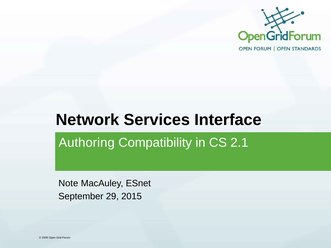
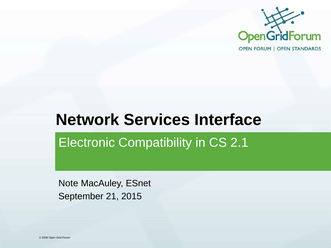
Authoring: Authoring -> Electronic (87, 143)
29: 29 -> 21 (112, 197)
